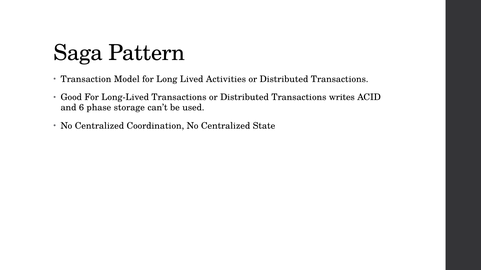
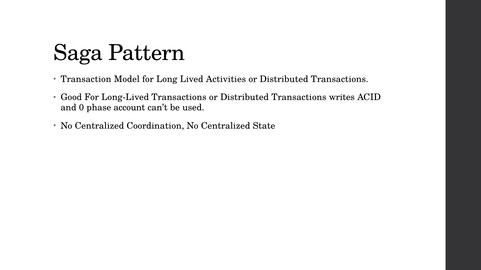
6: 6 -> 0 (81, 108)
storage: storage -> account (129, 108)
